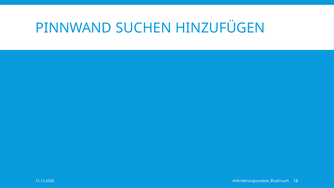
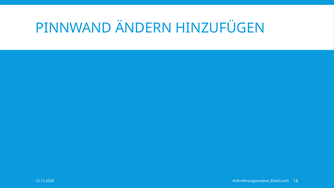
SUCHEN: SUCHEN -> ÄNDERN (144, 28)
